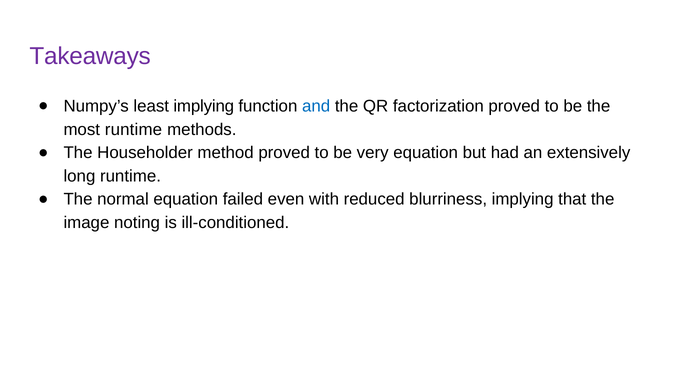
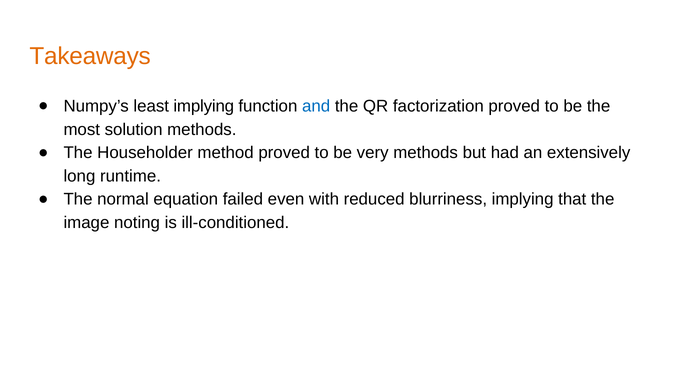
Takeaways colour: purple -> orange (90, 56)
most runtime: runtime -> solution (134, 129)
very equation: equation -> methods (426, 153)
